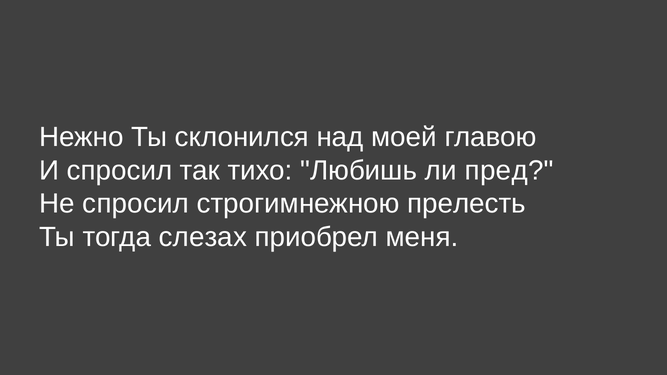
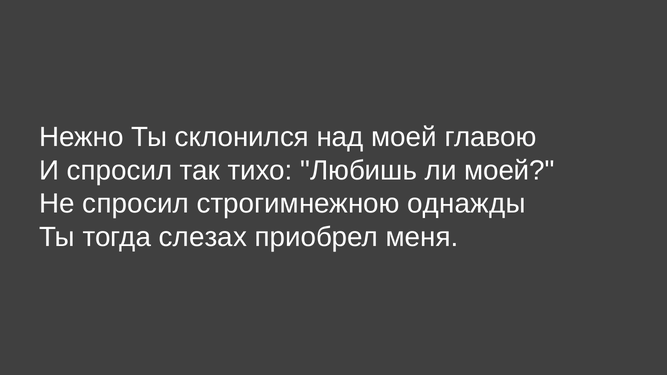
ли пред: пред -> моей (509, 170)
прелесть: прелесть -> однажды (466, 204)
